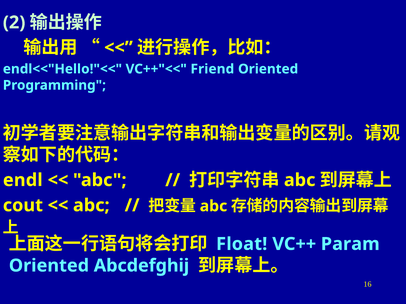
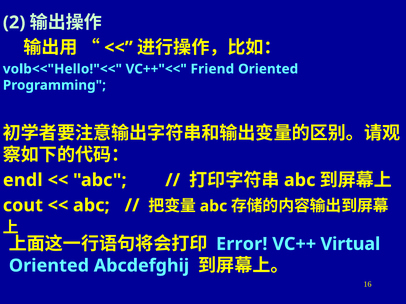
endl<<"Hello!"<<: endl<<"Hello!"<< -> volb<<"Hello!"<< (62, 69)
Float: Float -> Error (242, 244)
Param: Param -> Virtual (350, 244)
